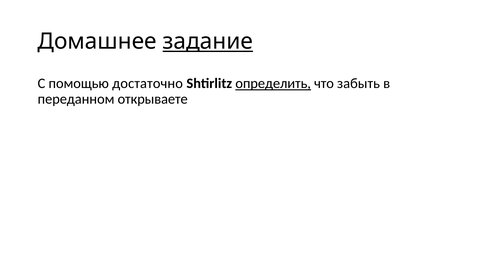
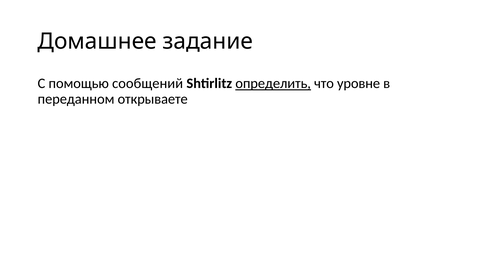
задание underline: present -> none (208, 41)
достаточно: достаточно -> сообщений (148, 84)
забыть: забыть -> уровне (359, 84)
